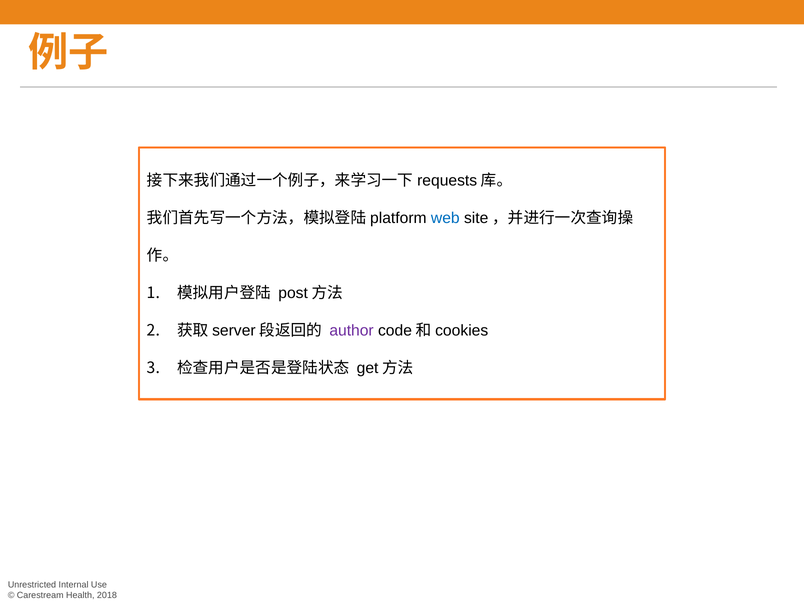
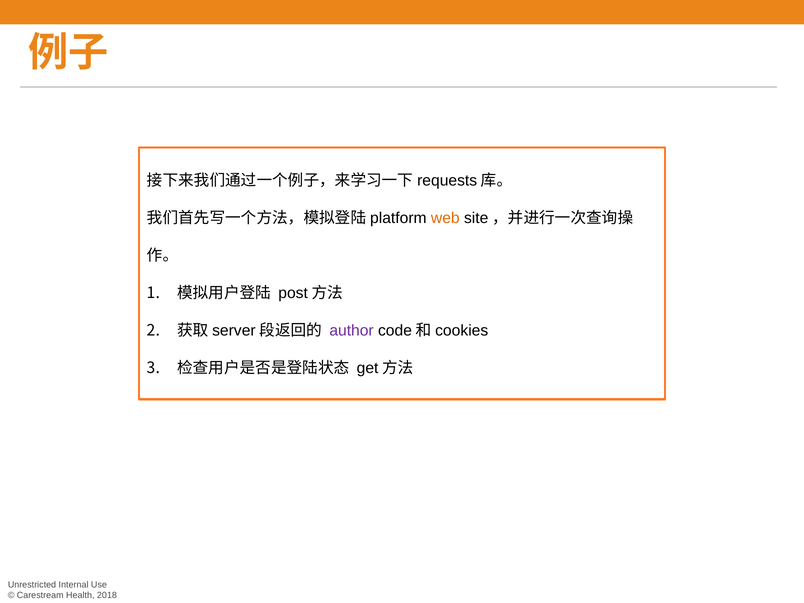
web colour: blue -> orange (445, 218)
